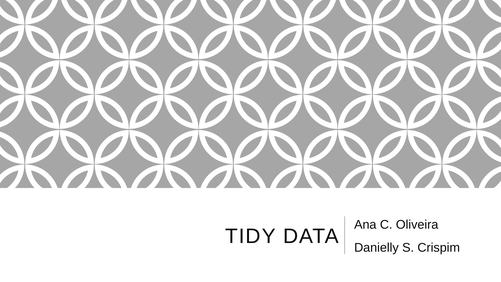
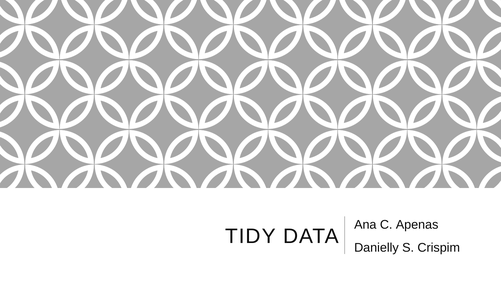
Oliveira: Oliveira -> Apenas (417, 225)
